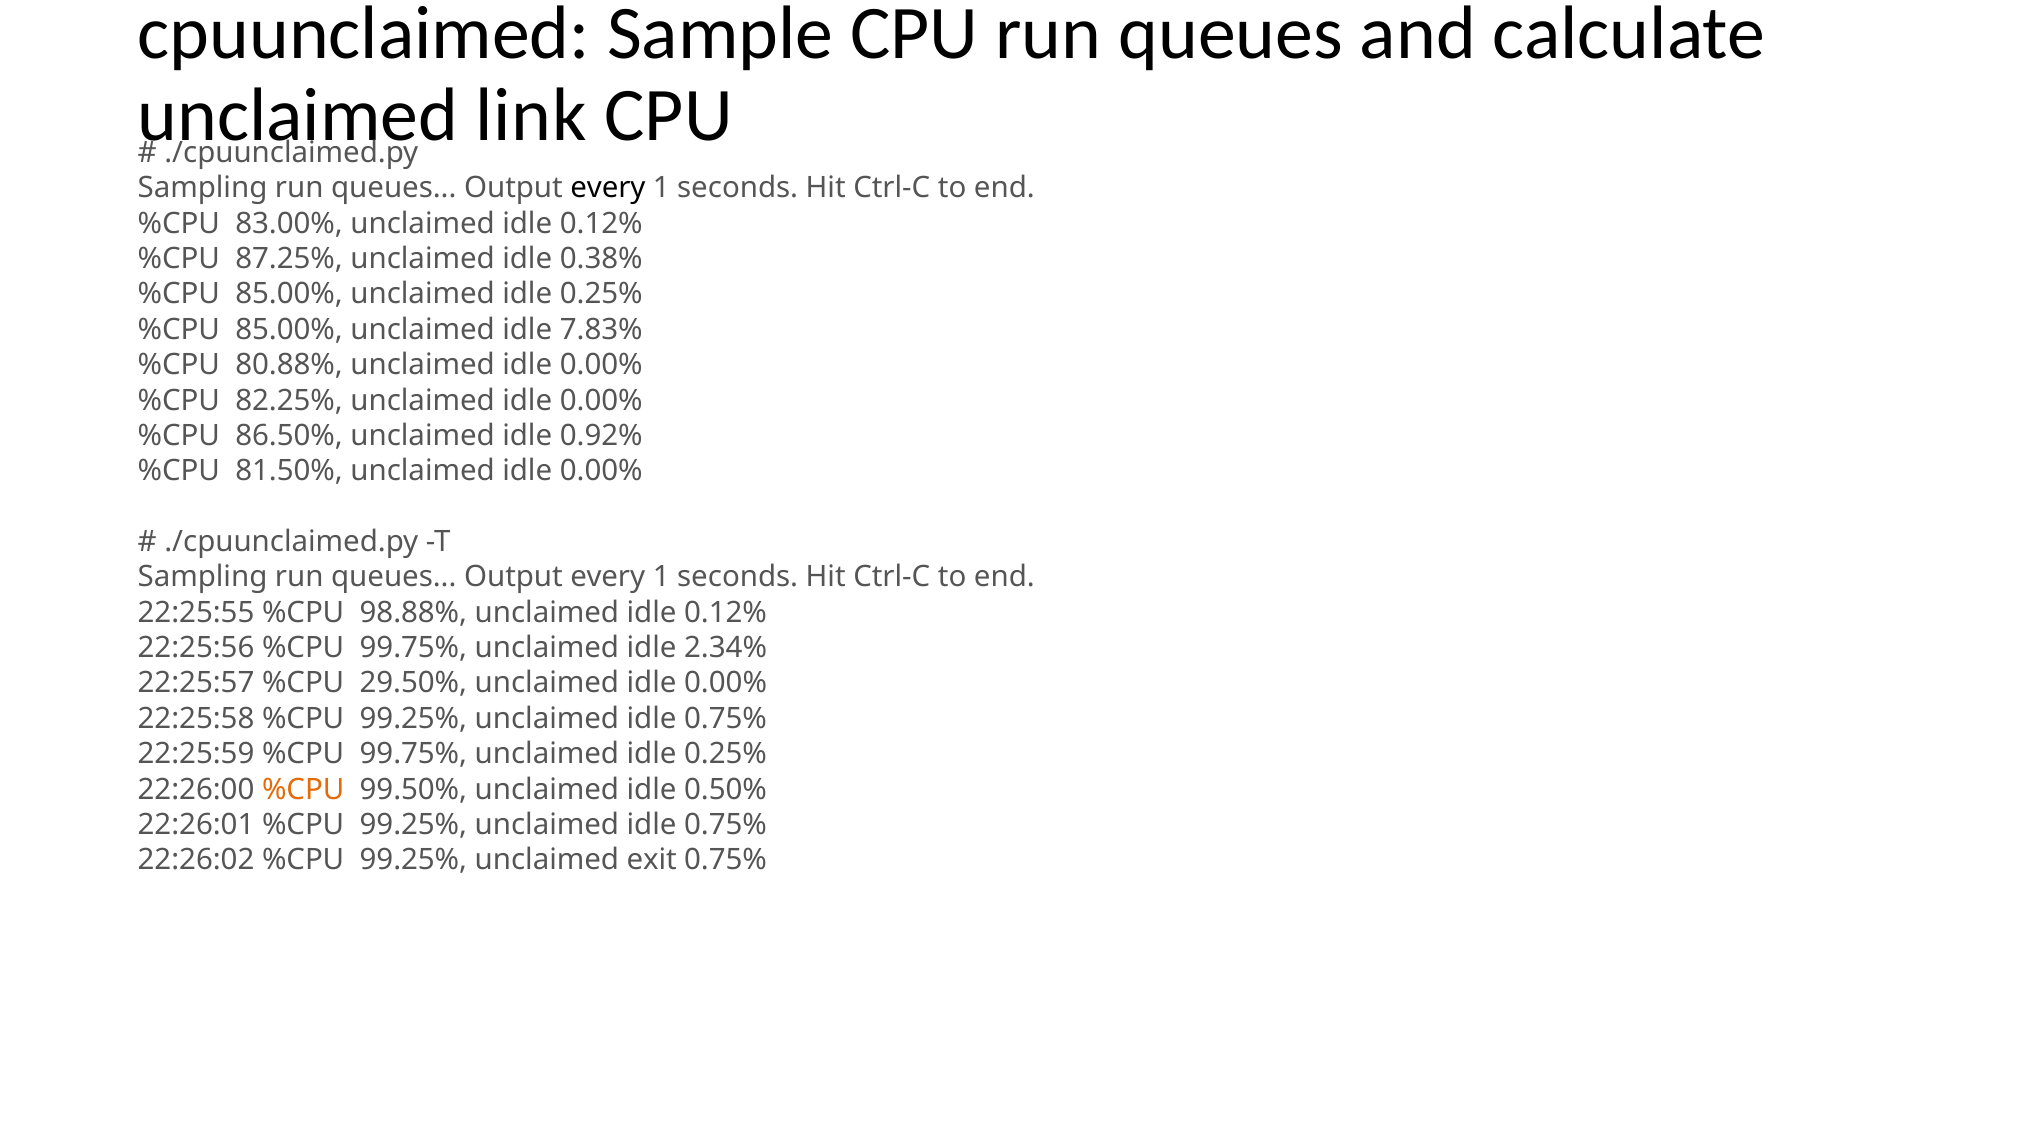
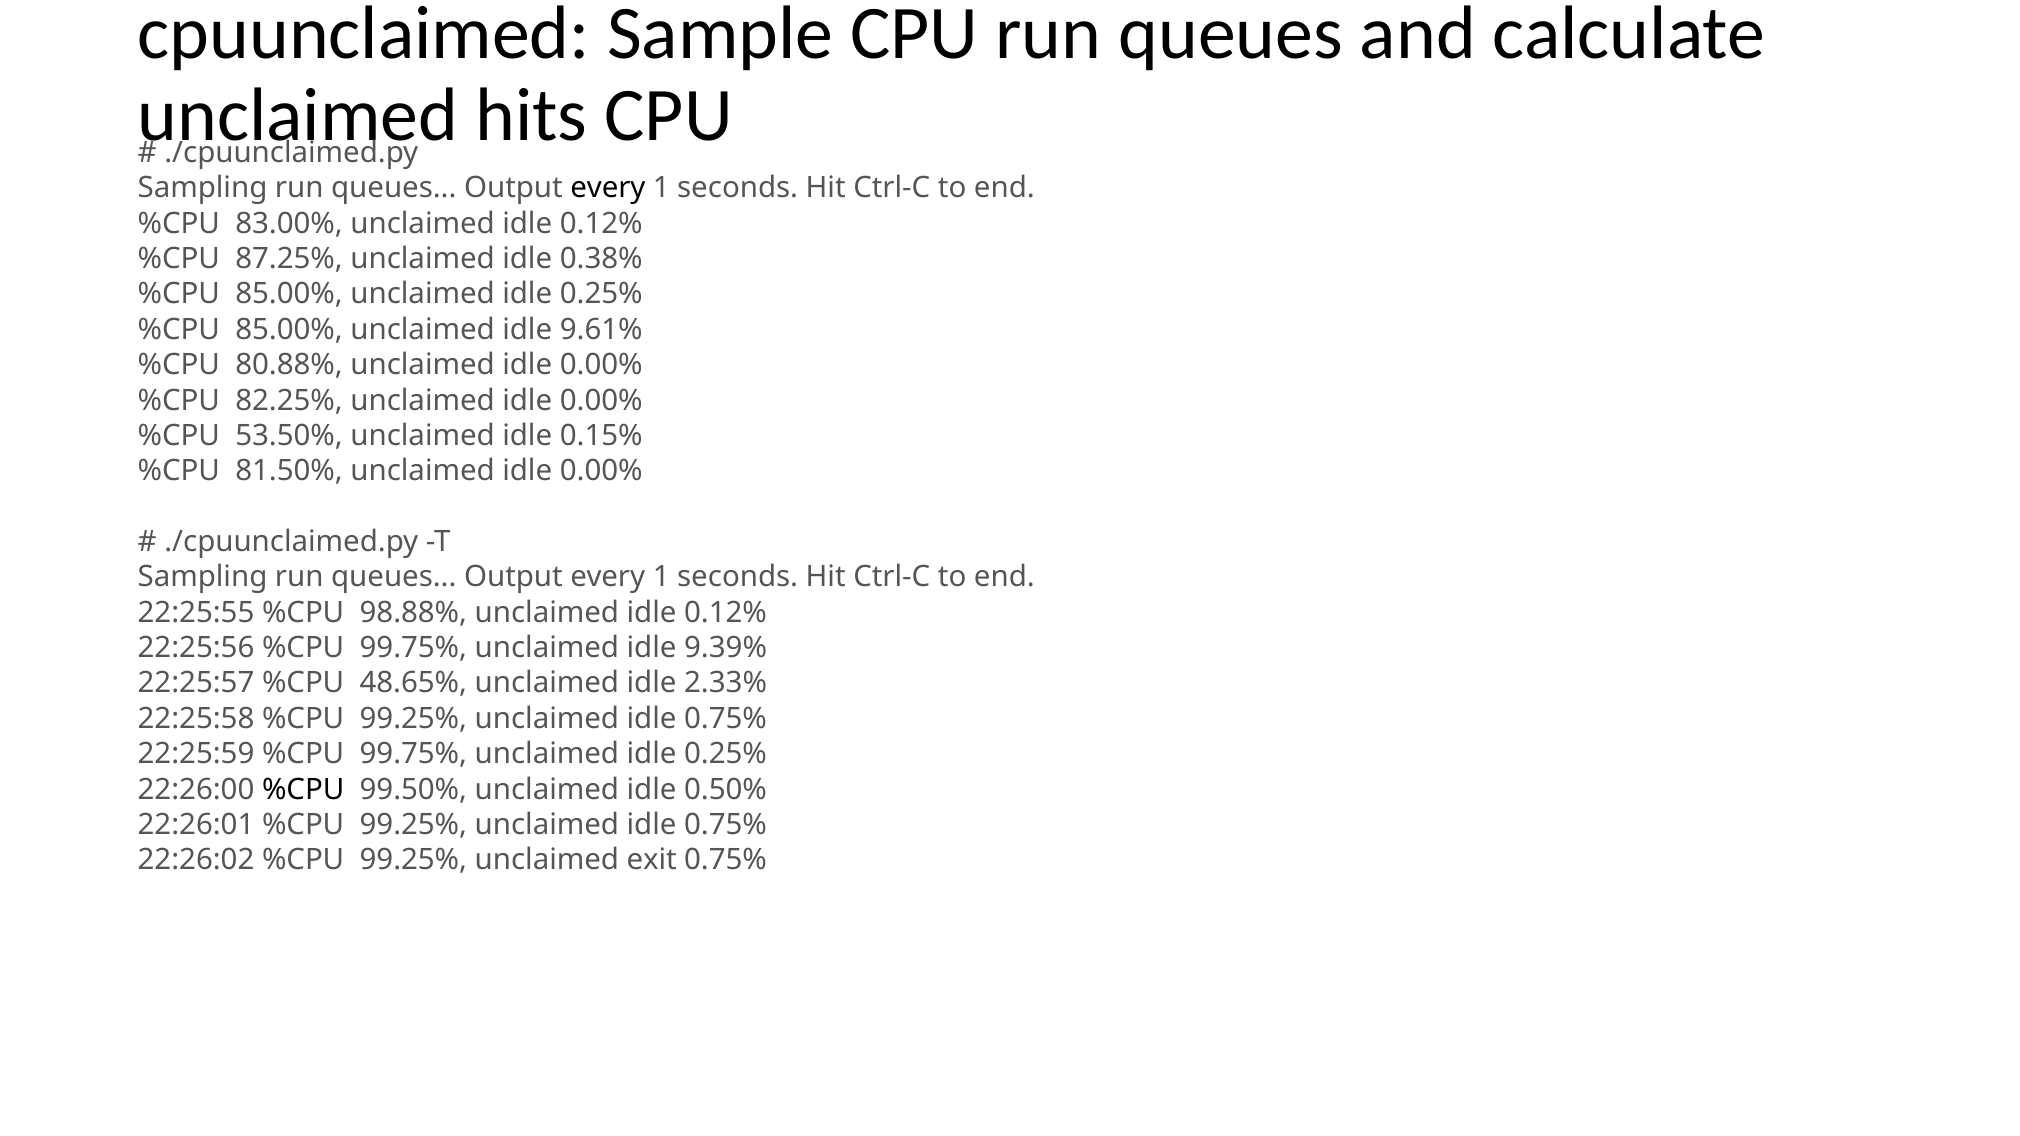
link: link -> hits (531, 116)
7.83%: 7.83% -> 9.61% (601, 330)
86.50%: 86.50% -> 53.50% (289, 436)
0.92%: 0.92% -> 0.15% (601, 436)
2.34%: 2.34% -> 9.39% (726, 648)
29.50%: 29.50% -> 48.65% (413, 684)
0.00%: 0.00% -> 2.33% (726, 684)
%CPU colour: orange -> black (303, 790)
